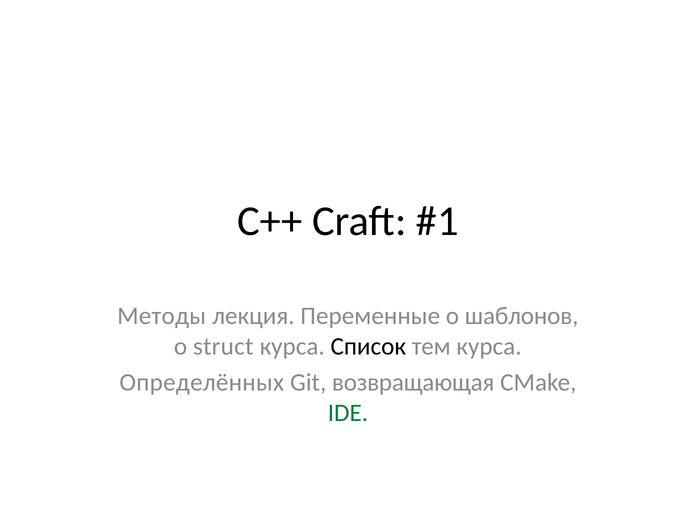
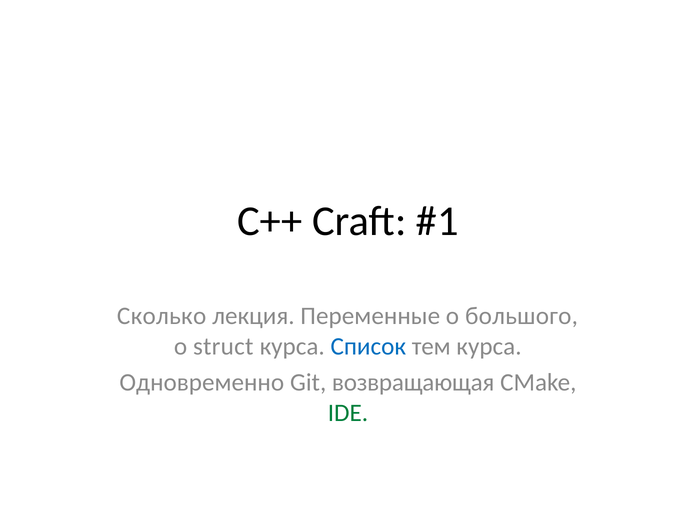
Методы: Методы -> Сколько (162, 316)
шаблонов: шаблонов -> большого (521, 316)
Список colour: black -> blue (368, 346)
Определённых: Определённых -> Одновременно (202, 383)
